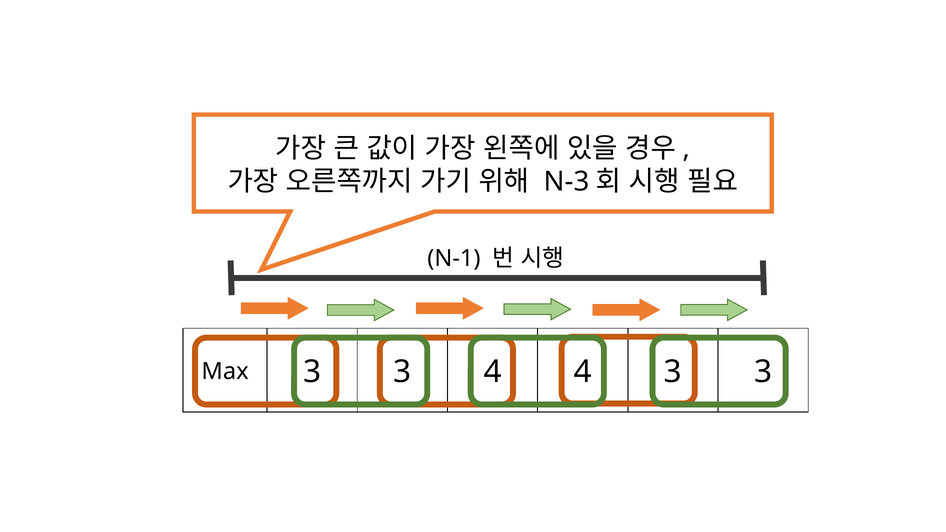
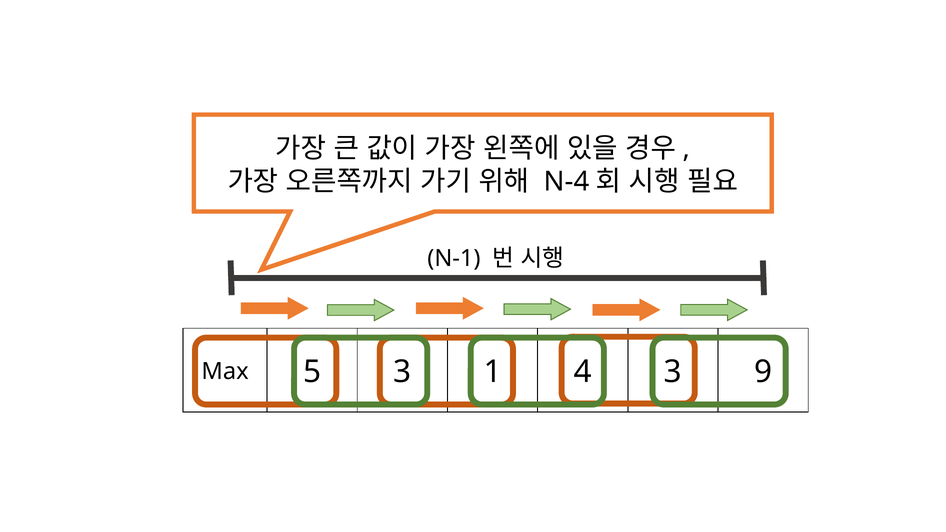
N-3: N-3 -> N-4 (567, 182)
Max 3: 3 -> 5 (312, 372)
3 4: 4 -> 1 (493, 372)
4 3 3: 3 -> 9 (763, 372)
